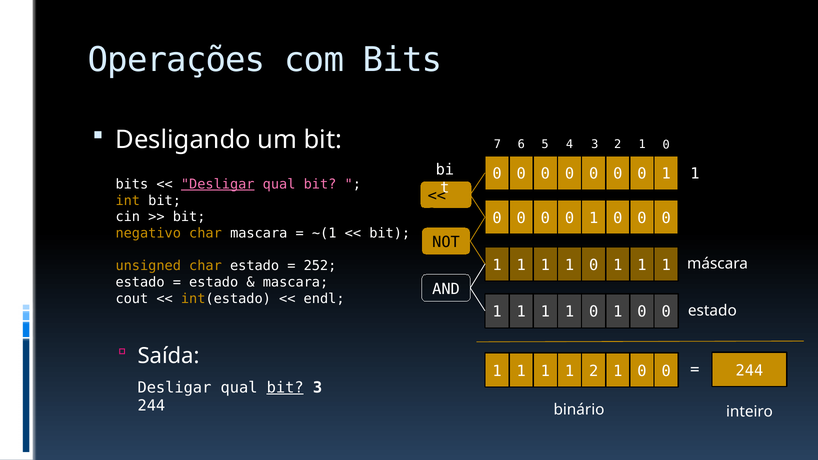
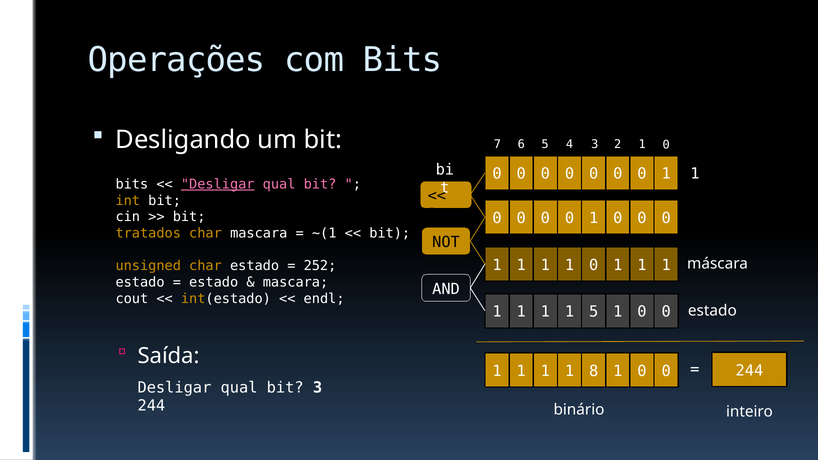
negativo: negativo -> tratados (148, 233)
0: 0 -> 5 (594, 312)
1 2: 2 -> 8 (594, 371)
bit underline: present -> none (285, 388)
